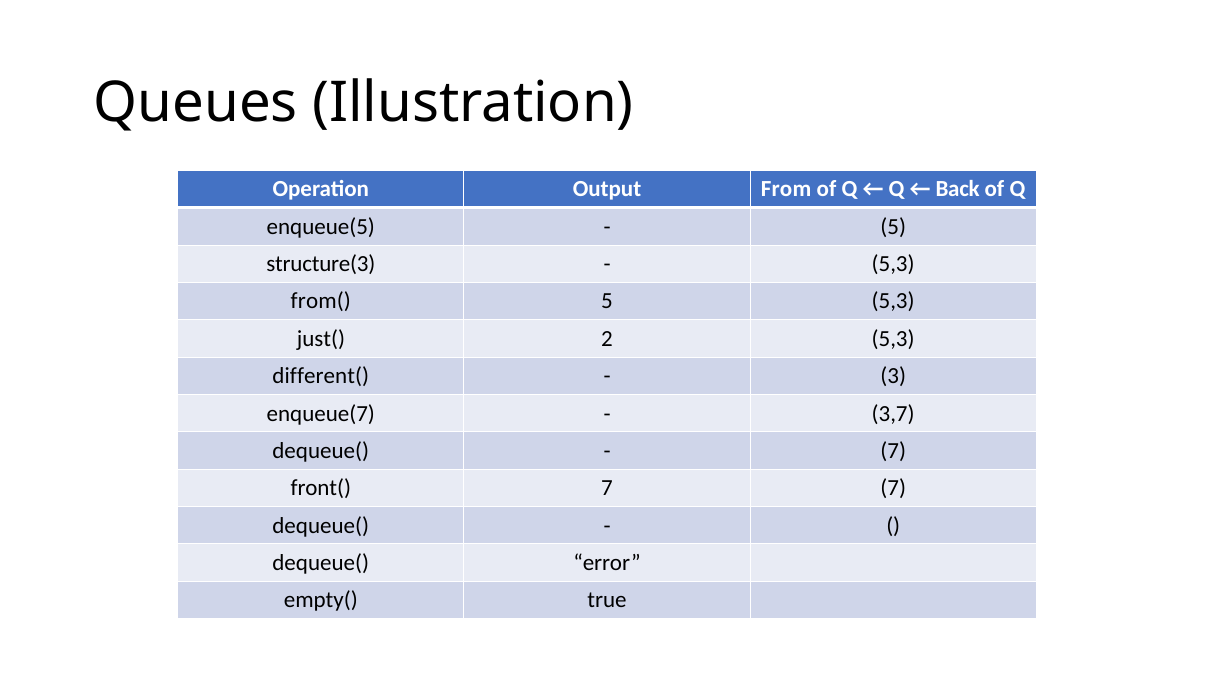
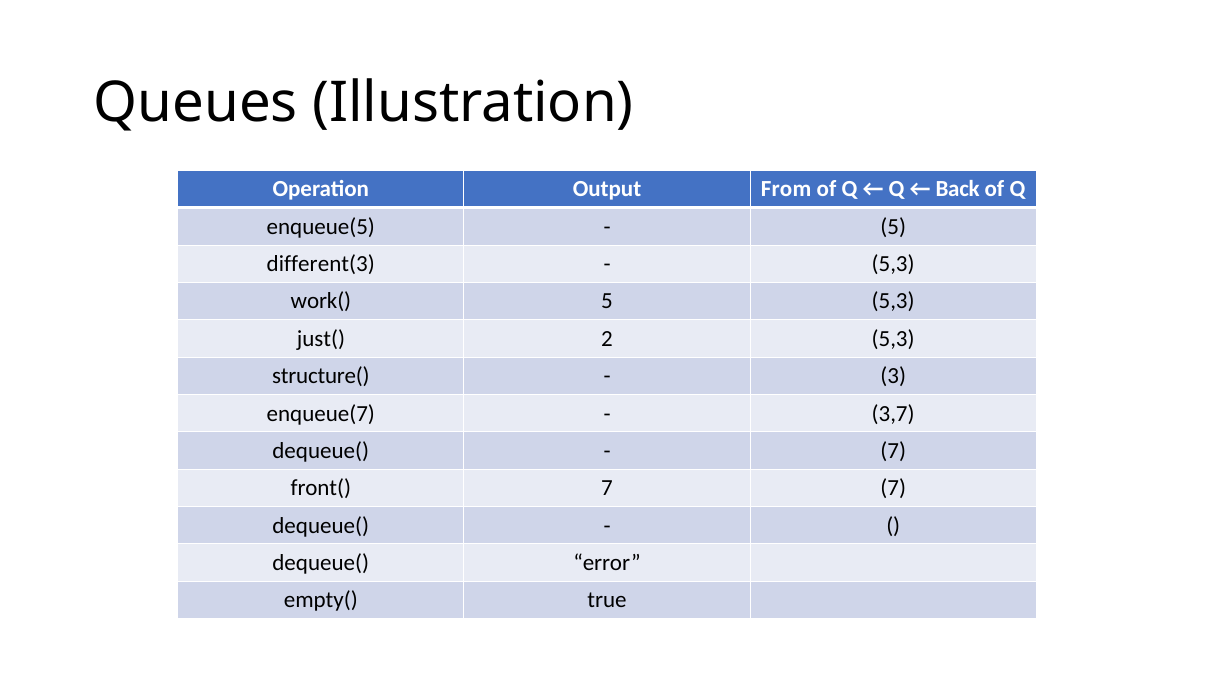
structure(3: structure(3 -> different(3 (321, 264)
from(: from( -> work( (321, 302)
different(: different( -> structure( (321, 376)
